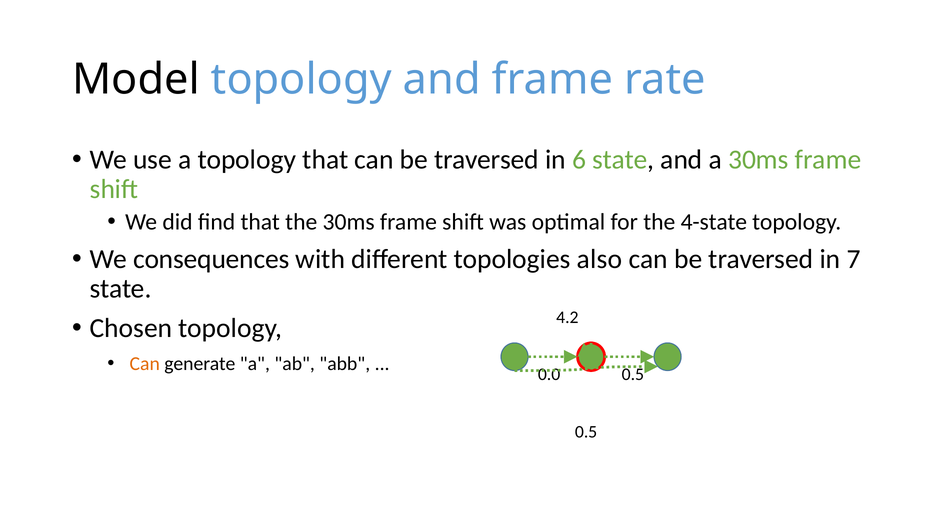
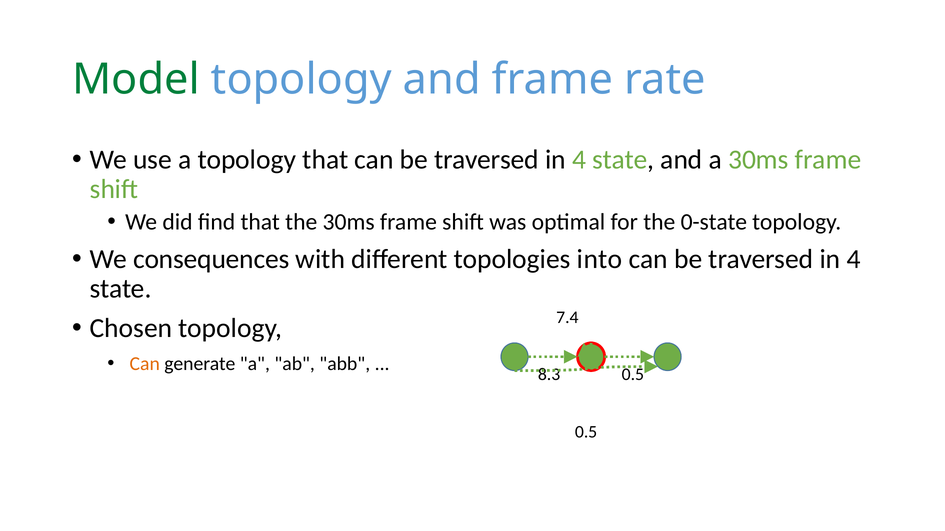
Model colour: black -> green (136, 79)
6: 6 -> 4 (579, 160)
4-state: 4-state -> 0-state (714, 222)
also: also -> into (600, 259)
7: 7 -> 4 (854, 259)
4.2: 4.2 -> 7.4 (567, 318)
0.0: 0.0 -> 8.3 (549, 375)
